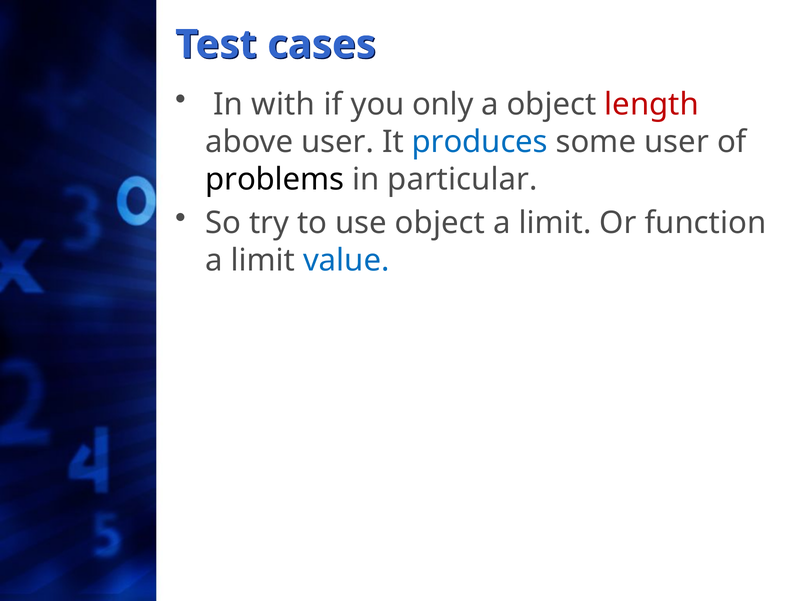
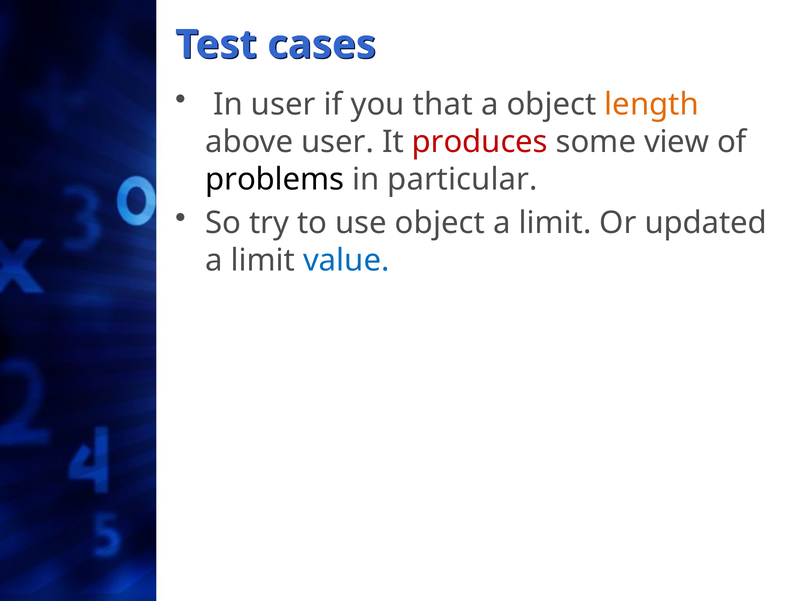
In with: with -> user (283, 104)
only: only -> that (443, 104)
length colour: red -> orange (652, 104)
produces colour: blue -> red (480, 142)
some user: user -> view (677, 142)
function: function -> updated (706, 223)
